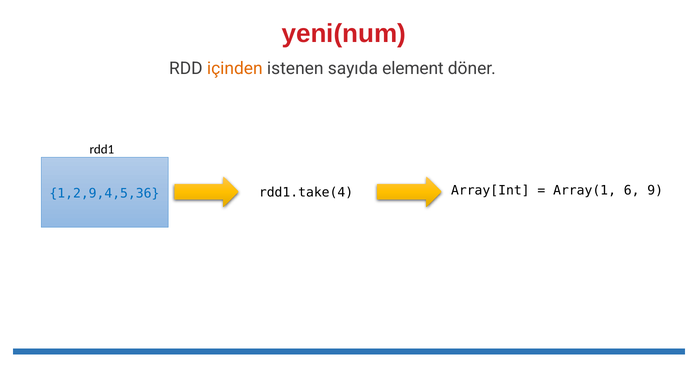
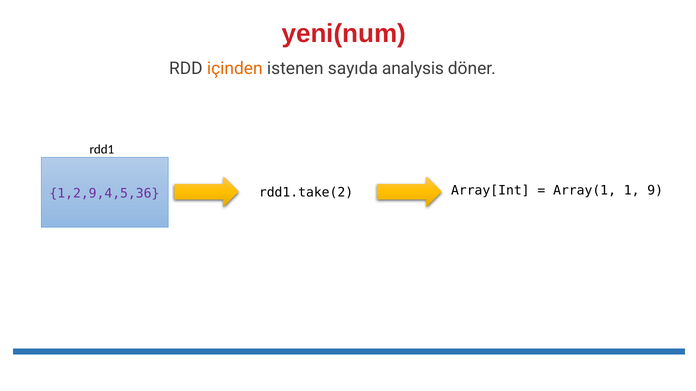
element: element -> analysis (413, 68)
rdd1.take(4: rdd1.take(4 -> rdd1.take(2 (306, 193)
6: 6 -> 1 (632, 191)
1,2,9,4,5,36 colour: blue -> purple (104, 193)
